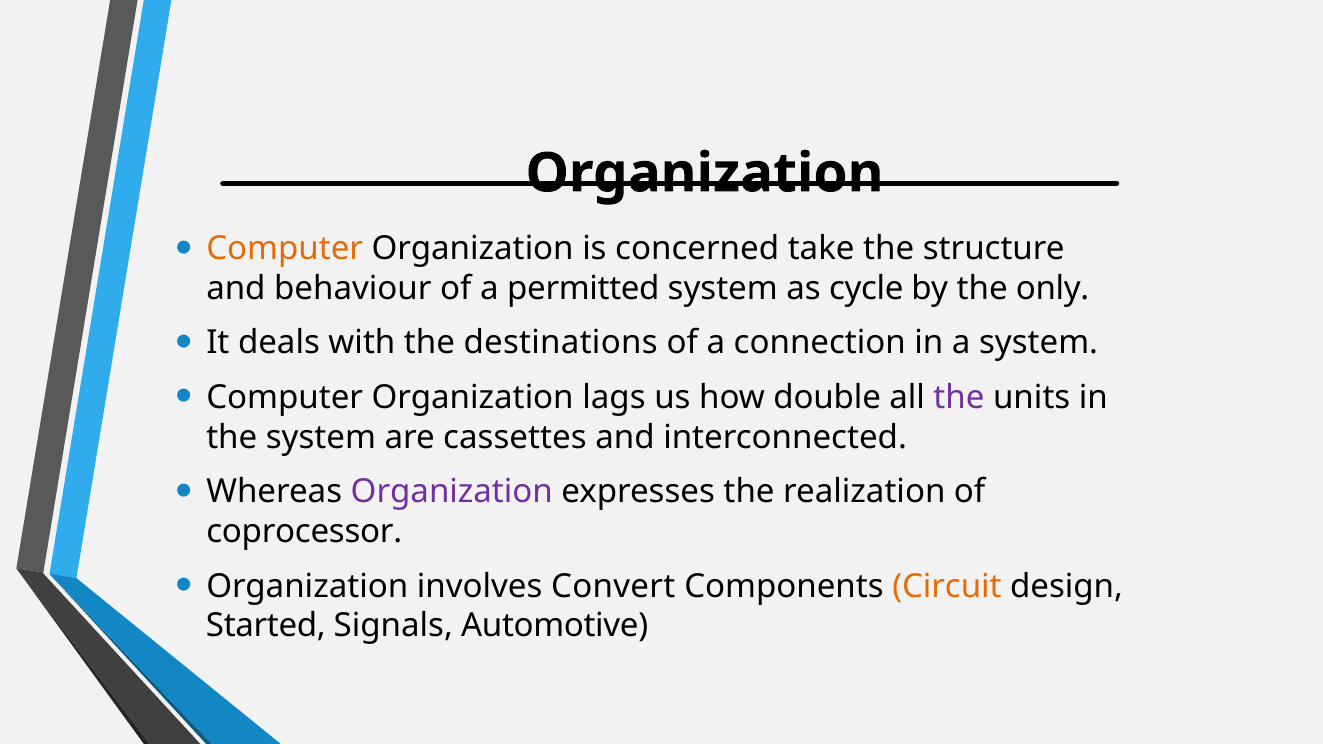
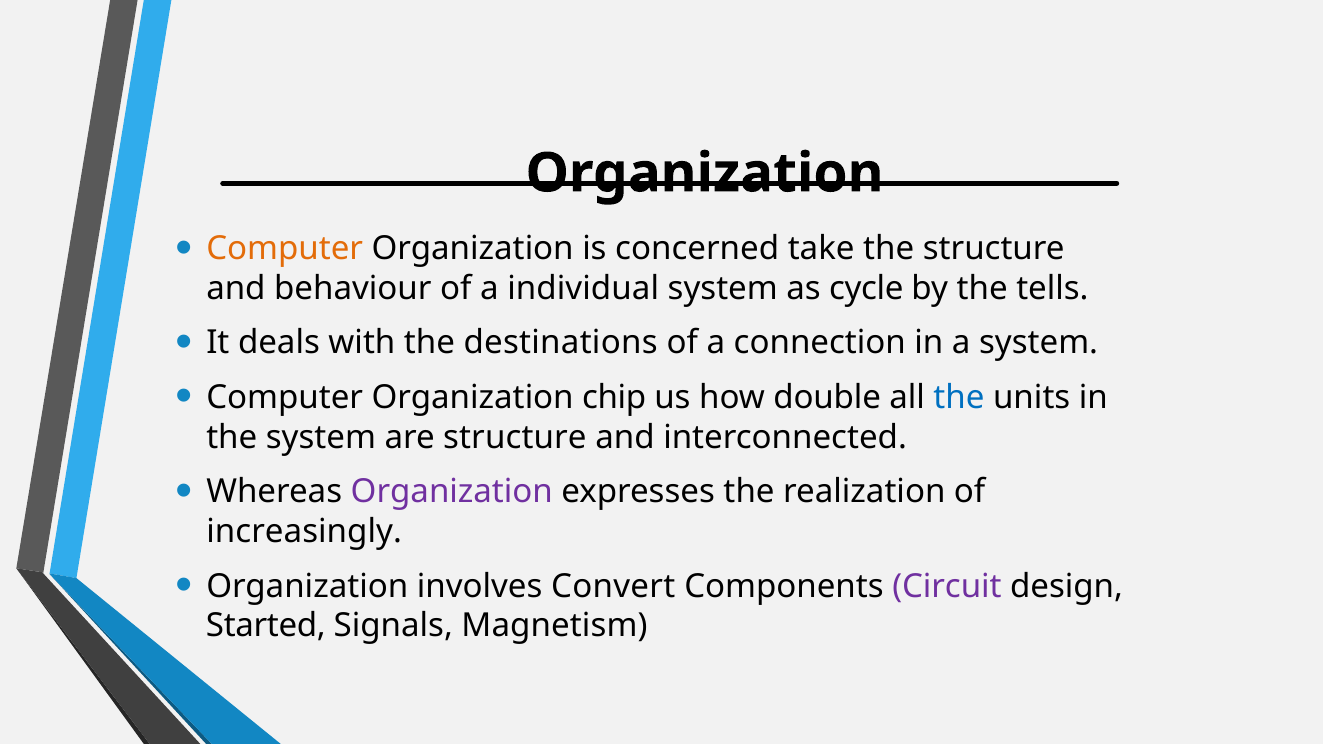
permitted: permitted -> individual (583, 289)
only: only -> tells (1052, 289)
lags: lags -> chip (614, 398)
the colour: purple -> blue (959, 398)
are cassettes: cassettes -> structure (515, 437)
coprocessor: coprocessor -> increasingly (304, 532)
Circuit colour: orange -> purple (947, 586)
Automotive: Automotive -> Magnetism (554, 626)
